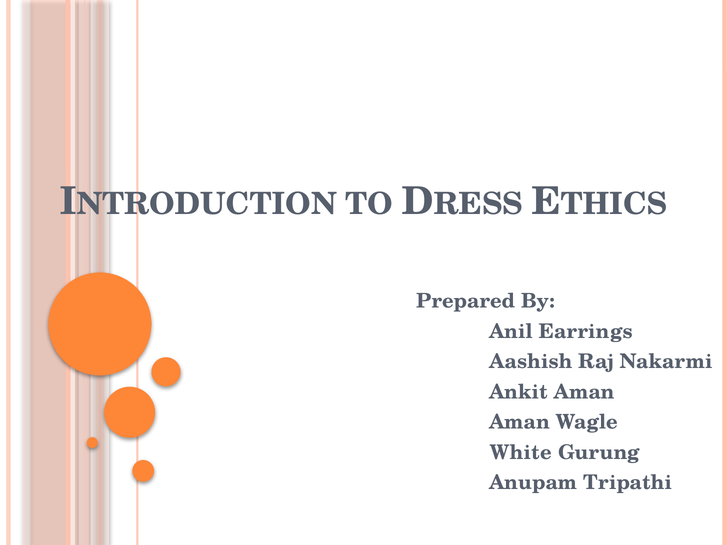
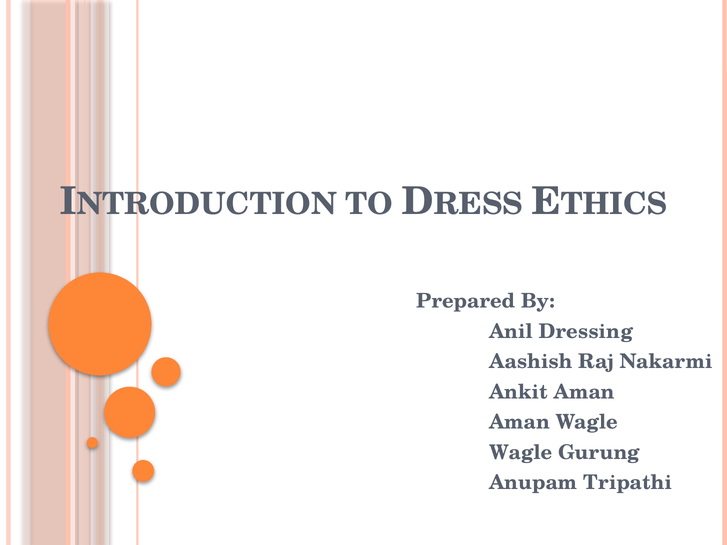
Earrings: Earrings -> Dressing (586, 332)
White: White -> Wagle (521, 453)
